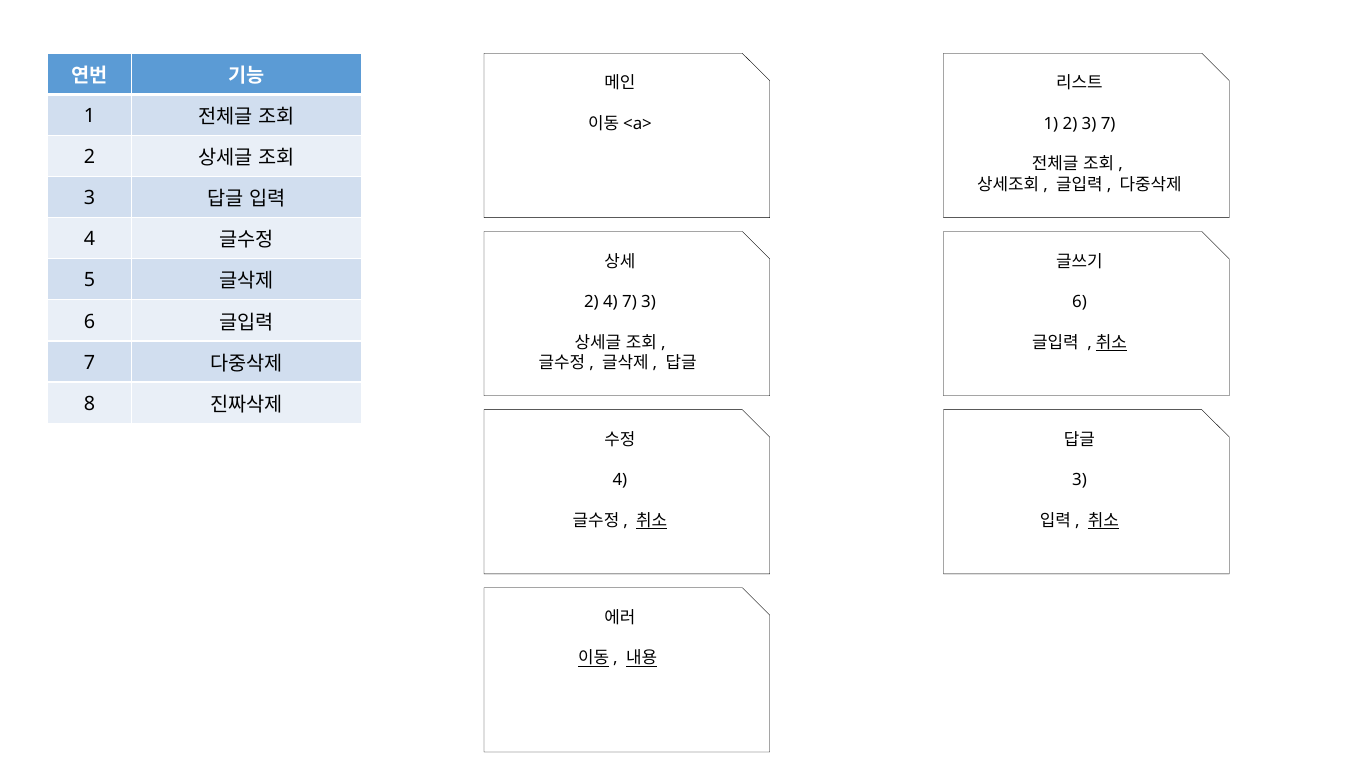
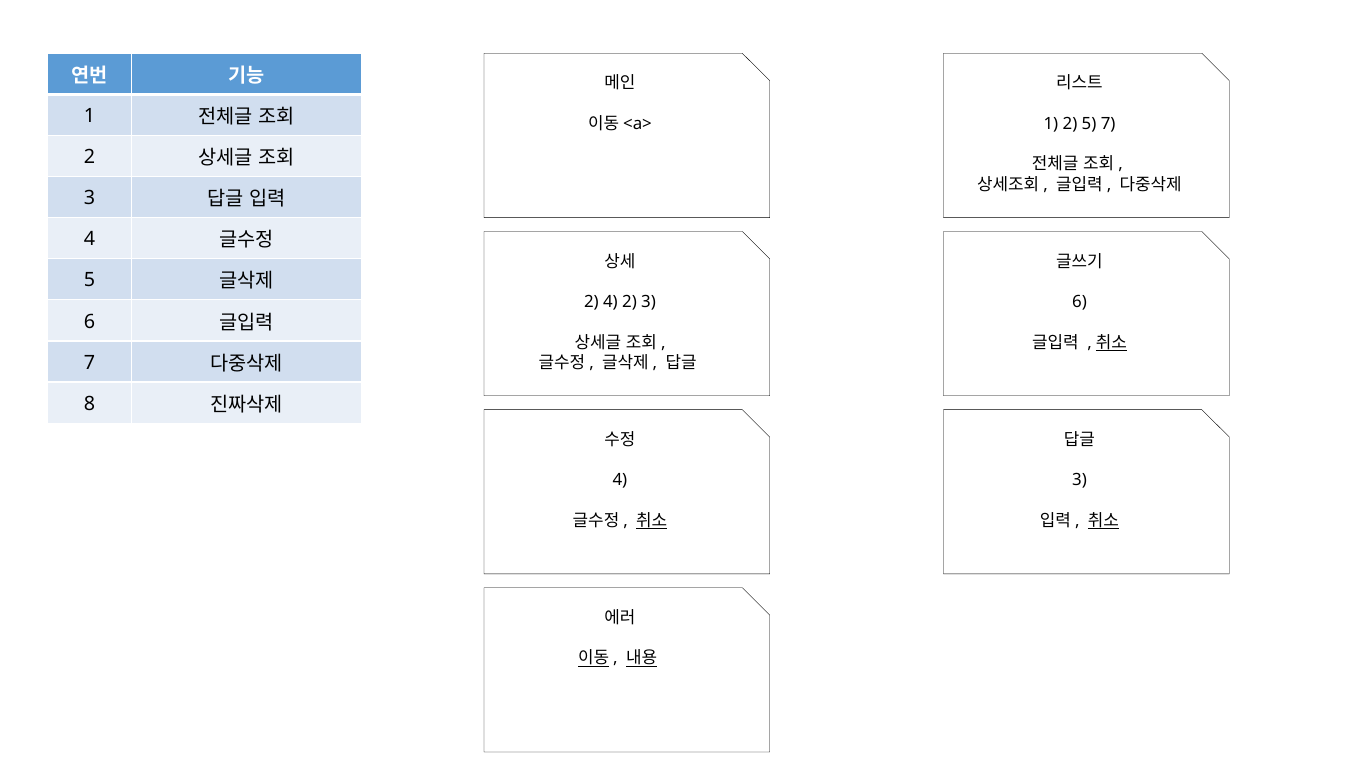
2 3: 3 -> 5 (1089, 124)
4 7: 7 -> 2 (630, 302)
